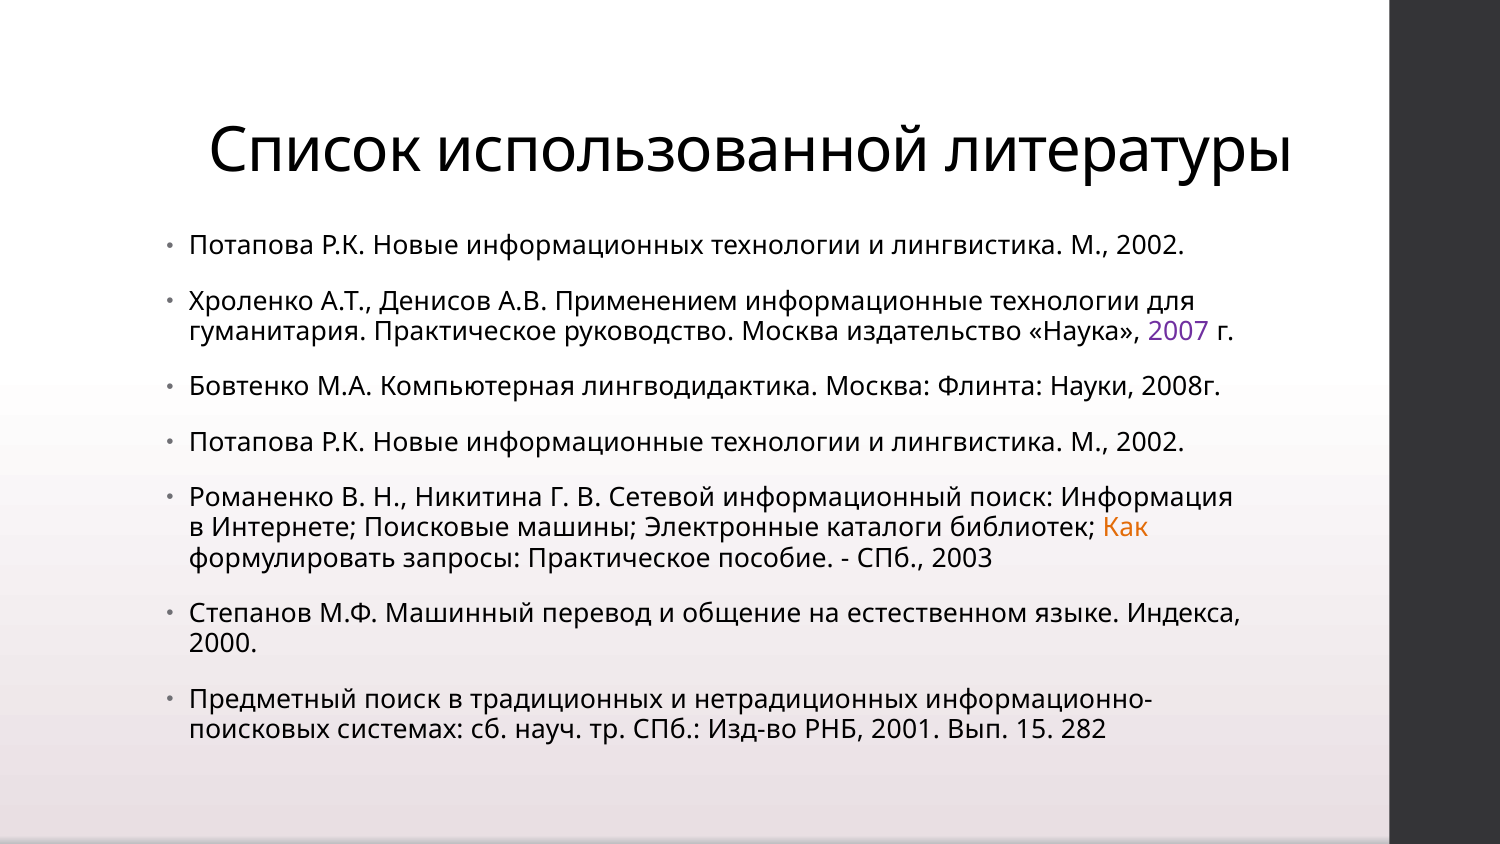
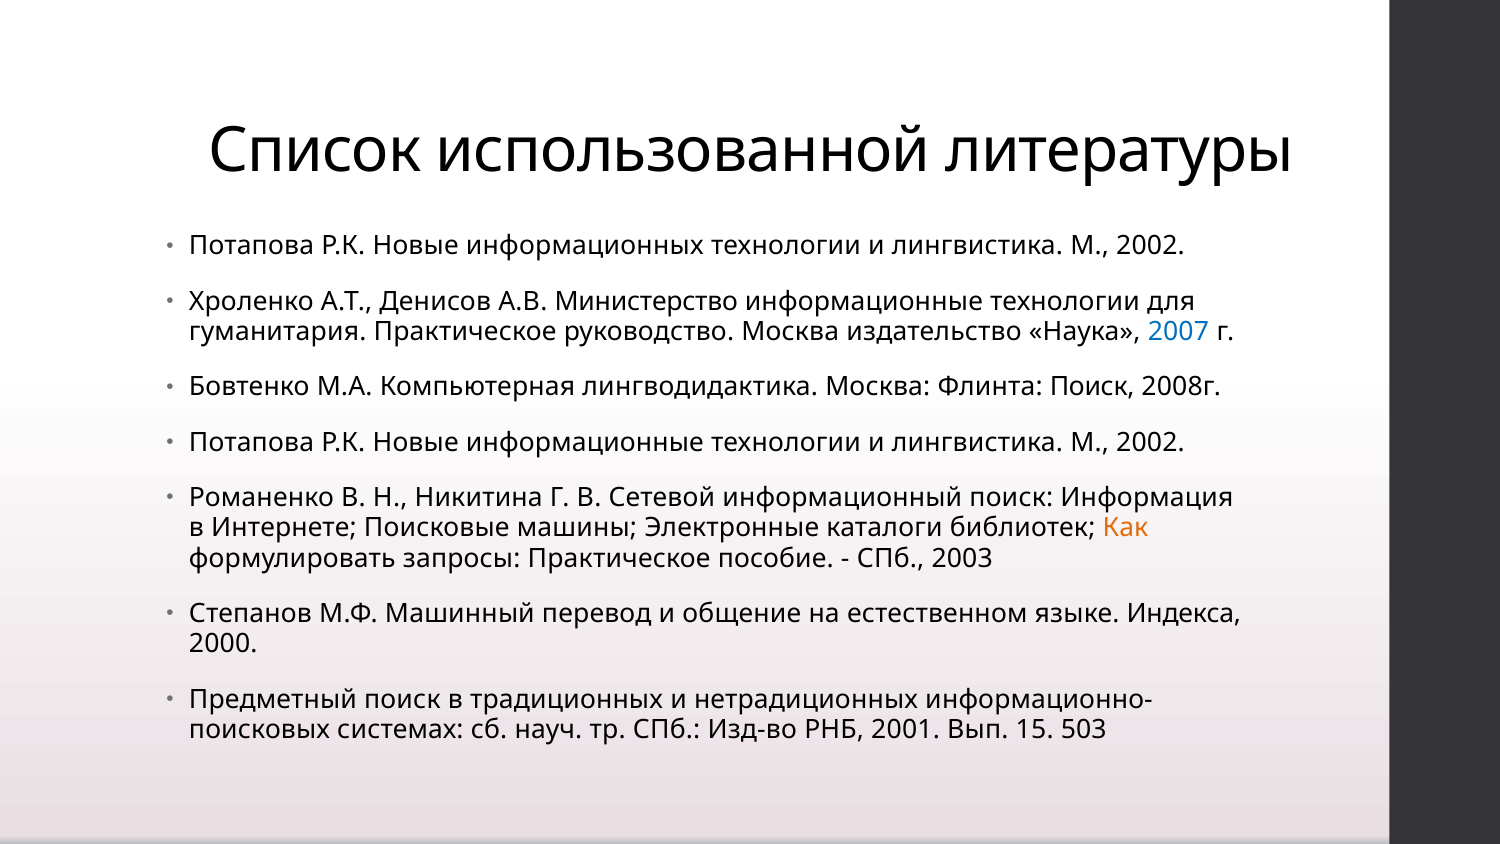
Применением: Применением -> Министерство (646, 301)
2007 colour: purple -> blue (1178, 332)
Флинта Науки: Науки -> Поиск (1092, 387)
282: 282 -> 503 (1084, 729)
